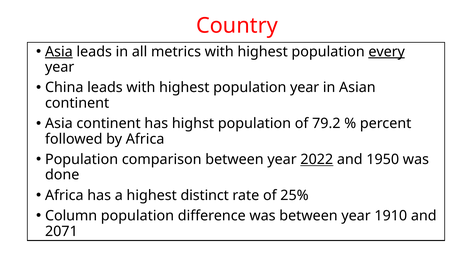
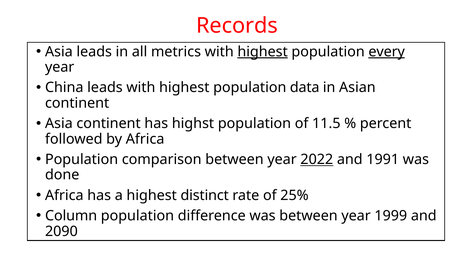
Country: Country -> Records (237, 26)
Asia underline: present -> none (59, 52)
highest underline: none -> present (263, 52)
population year: year -> data (305, 87)
79.2: 79.2 -> 11.5 (326, 123)
1950: 1950 -> 1991 (383, 159)
1910: 1910 -> 1999 (391, 215)
2071: 2071 -> 2090 (61, 231)
